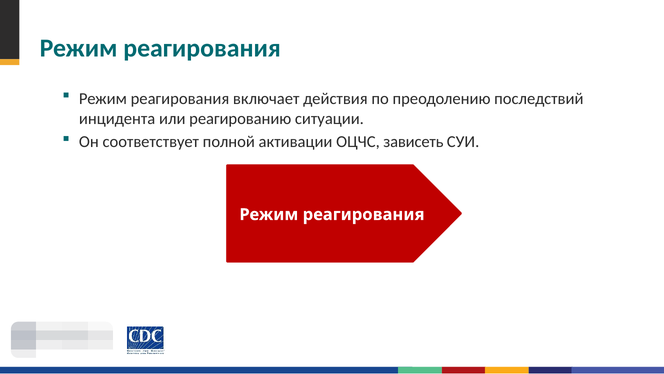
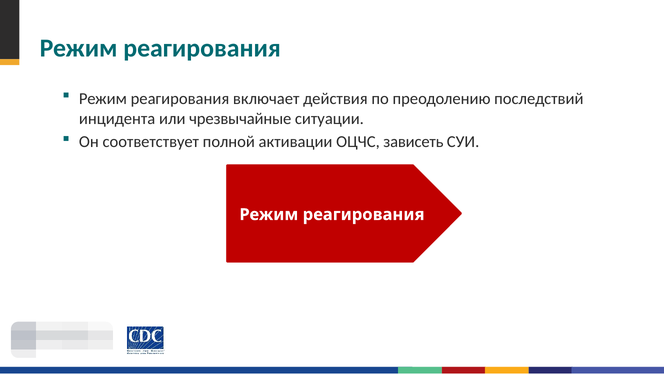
реагированию: реагированию -> чрезвычайные (240, 119)
